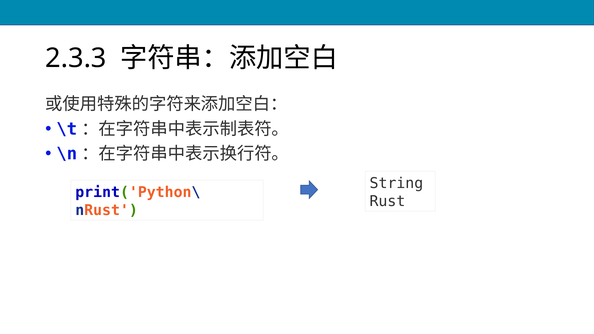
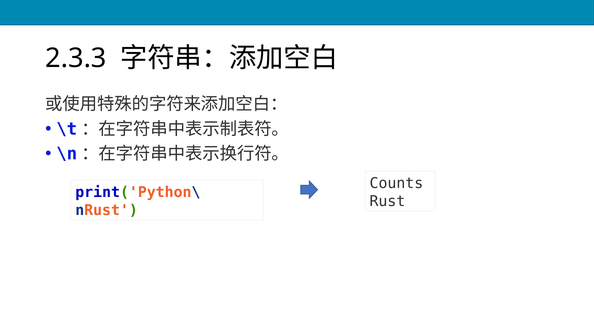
String: String -> Counts (396, 183)
